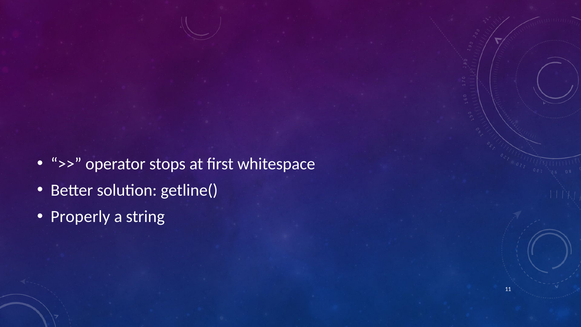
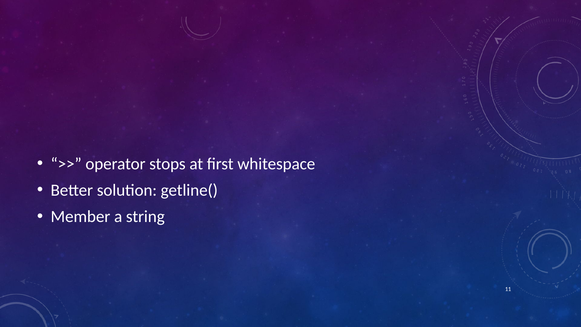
Properly: Properly -> Member (80, 217)
